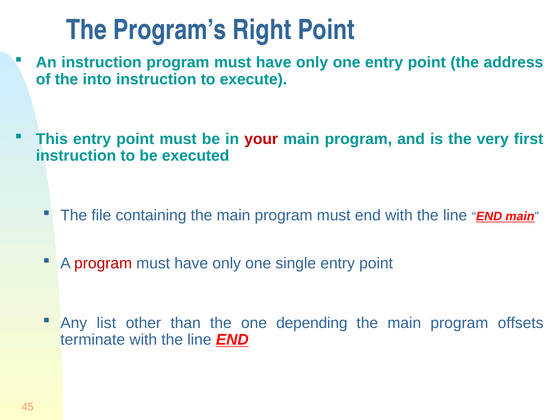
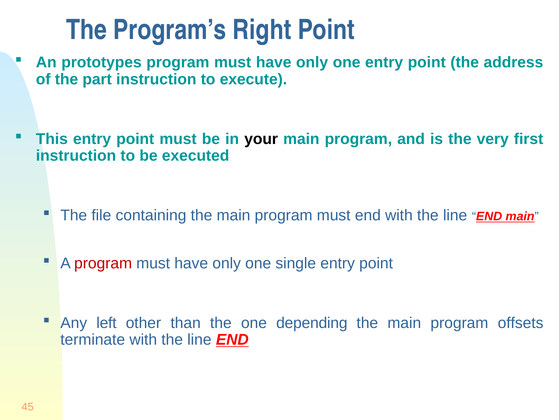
An instruction: instruction -> prototypes (102, 62)
into: into -> part (97, 79)
your colour: red -> black (261, 139)
list: list -> left (106, 322)
